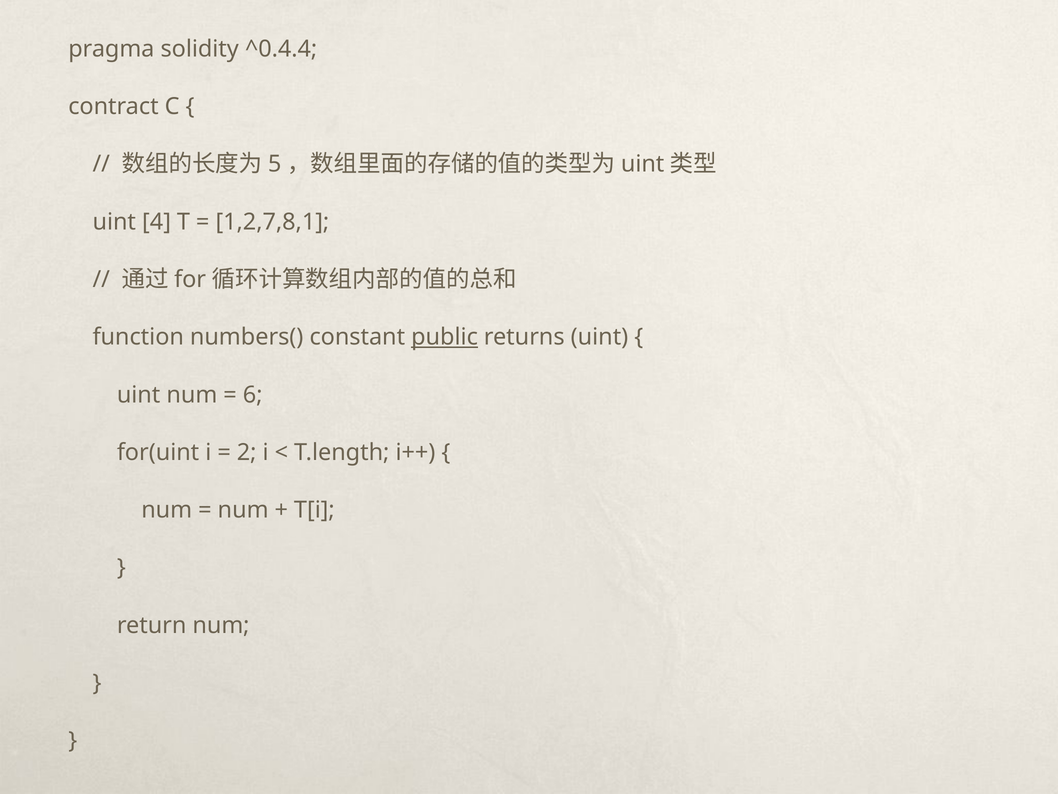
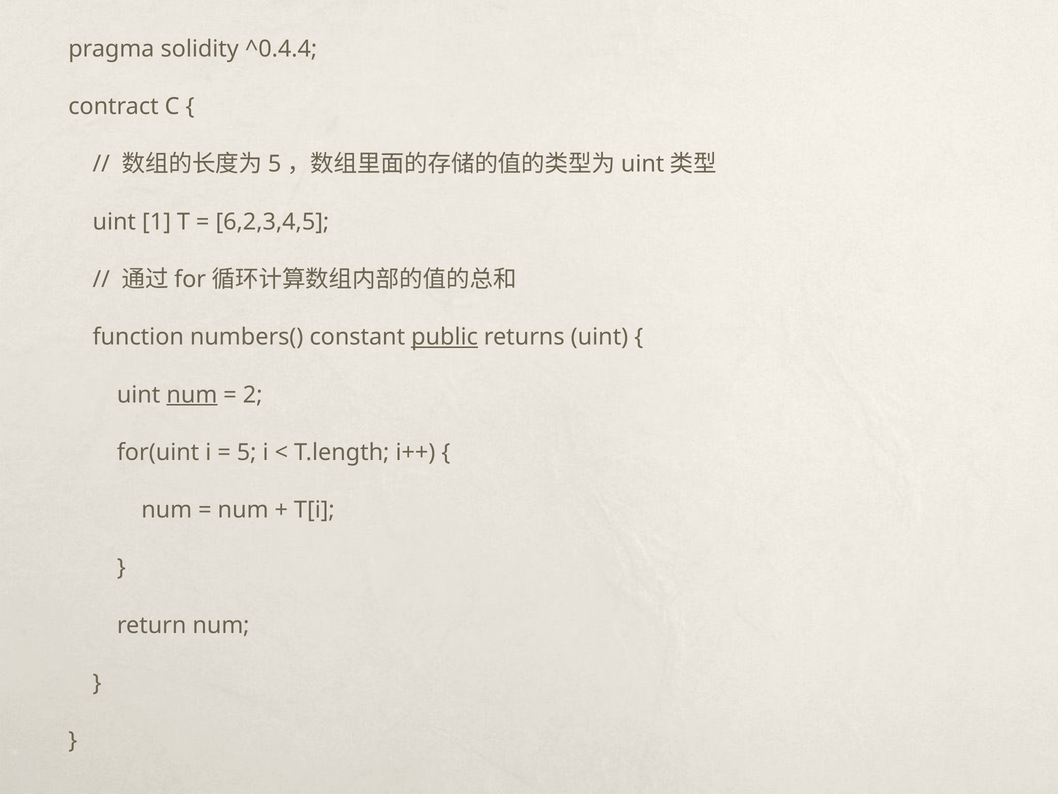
4: 4 -> 1 (157, 222)
1,2,7,8,1: 1,2,7,8,1 -> 6,2,3,4,5 (272, 222)
num underline: none -> present (192, 394)
6: 6 -> 2 (253, 394)
2: 2 -> 5 (247, 452)
